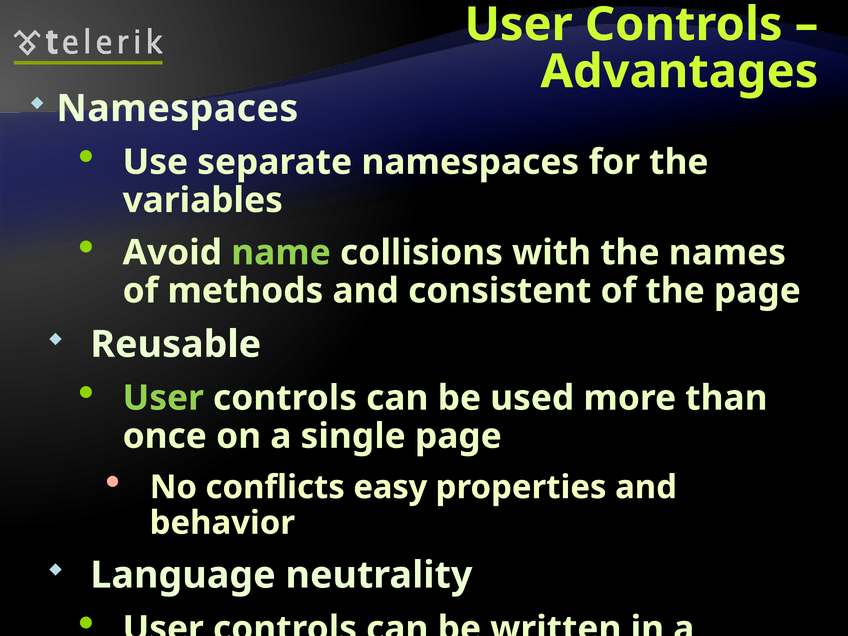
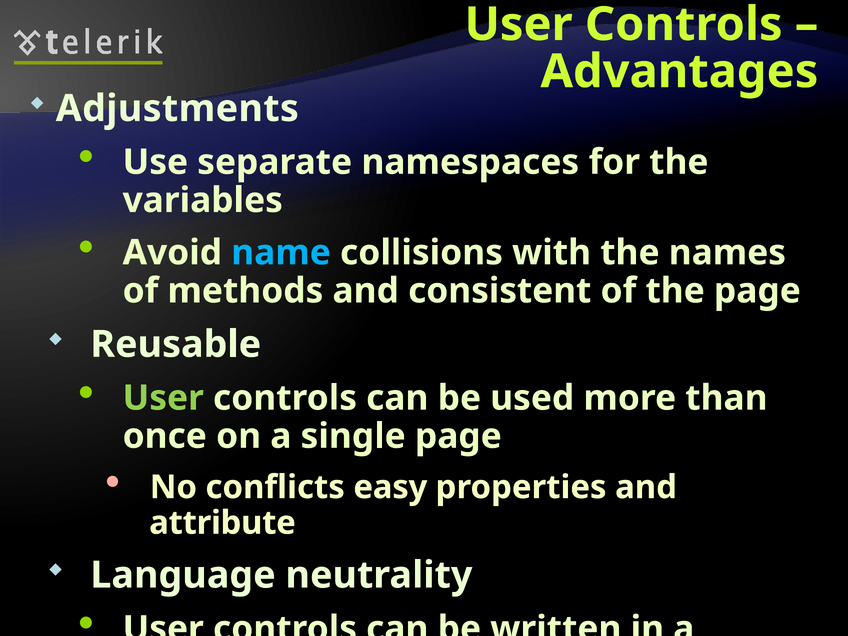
Namespaces: Namespaces -> Adjustments (177, 109)
name colour: light green -> light blue (281, 253)
behavior: behavior -> attribute (222, 523)
